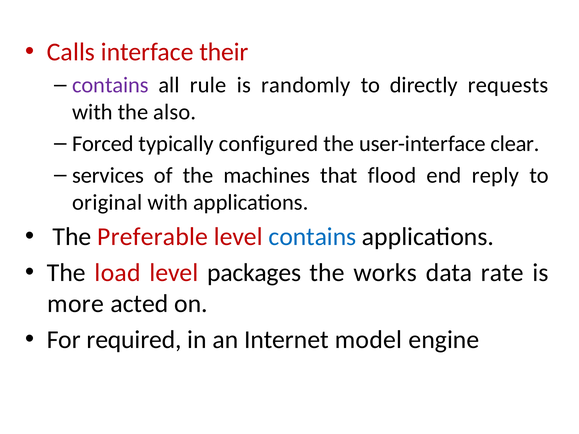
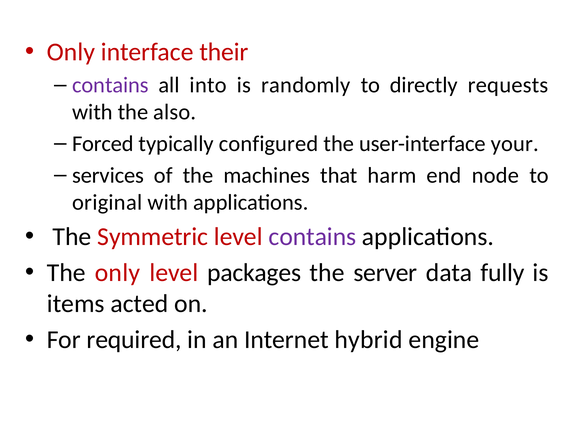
Calls: Calls -> Only (71, 52)
rule: rule -> into (208, 85)
clear: clear -> your (515, 144)
flood: flood -> harm (392, 175)
reply: reply -> node (495, 175)
Preferable: Preferable -> Symmetric (153, 237)
contains colour: blue -> purple (312, 237)
The load: load -> only (118, 273)
works: works -> server (385, 273)
rate: rate -> fully (502, 273)
more: more -> items (76, 304)
model: model -> hybrid (369, 340)
